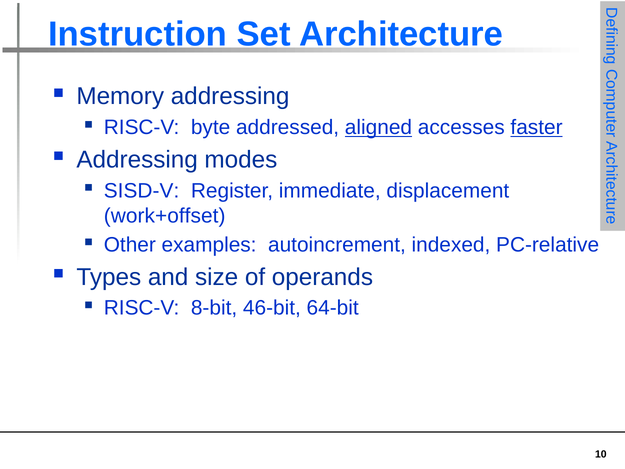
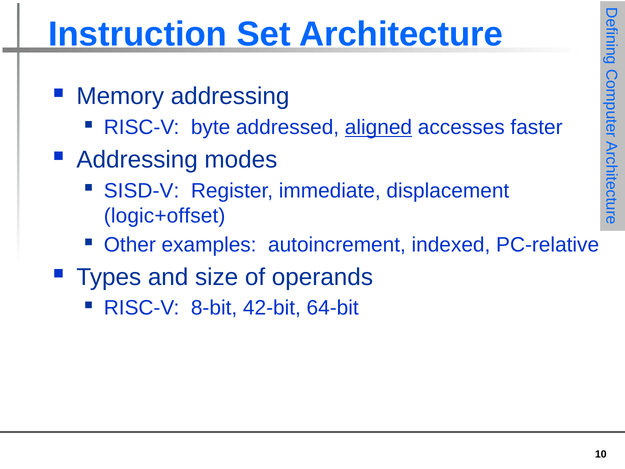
faster underline: present -> none (537, 127)
work+offset: work+offset -> logic+offset (165, 216)
46-bit: 46-bit -> 42-bit (272, 308)
